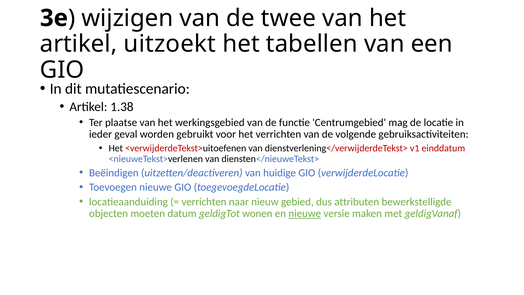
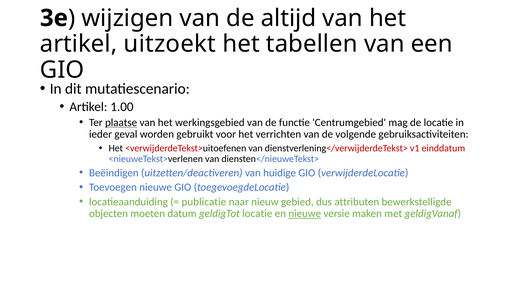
twee: twee -> altijd (288, 18)
1.38: 1.38 -> 1.00 (122, 107)
plaatse underline: none -> present (121, 122)
verrichten: verrichten -> publicatie (204, 202)
geldigTot wonen: wonen -> locatie (257, 213)
